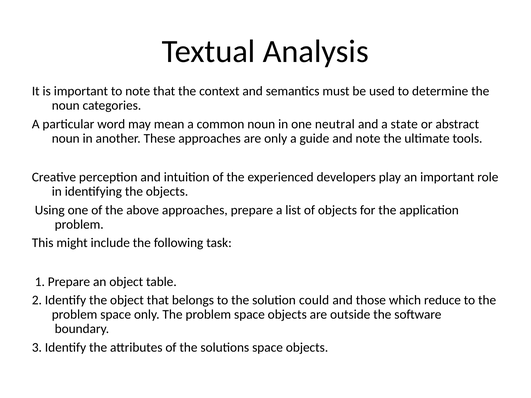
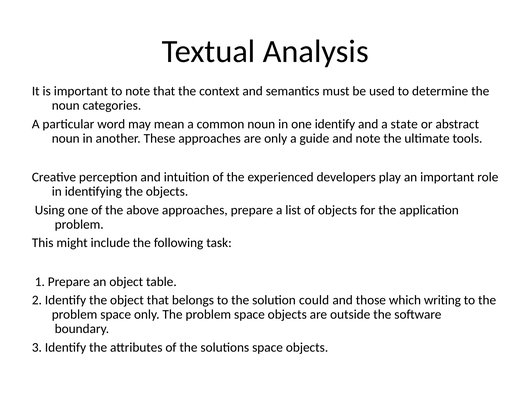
one neutral: neutral -> identify (335, 124)
reduce: reduce -> writing (442, 300)
